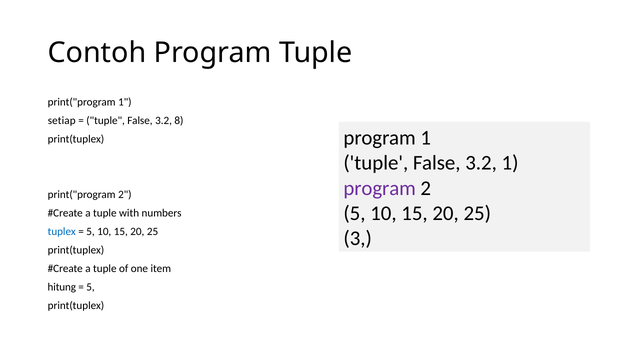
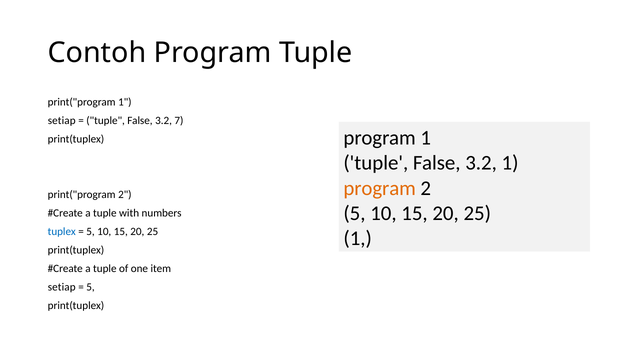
8: 8 -> 7 (179, 120)
program colour: purple -> orange (380, 188)
3: 3 -> 1 (358, 238)
hitung: hitung -> setiap (62, 287)
